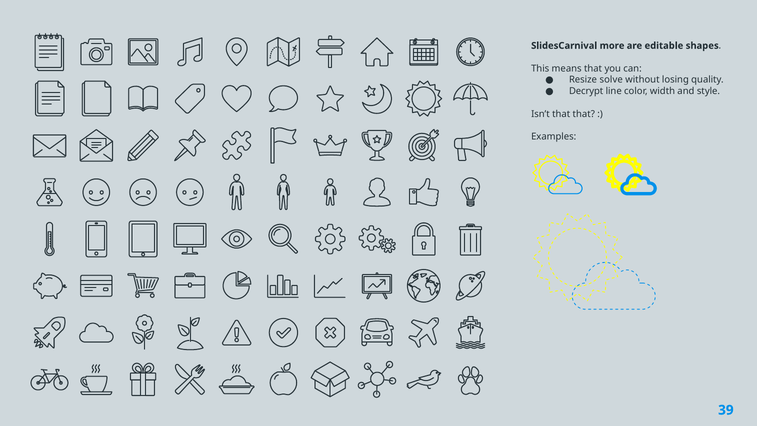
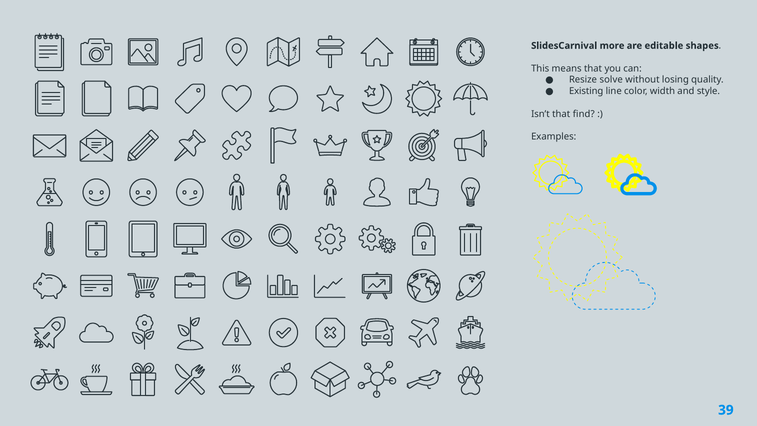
Decrypt: Decrypt -> Existing (586, 91)
that that: that -> find (584, 114)
